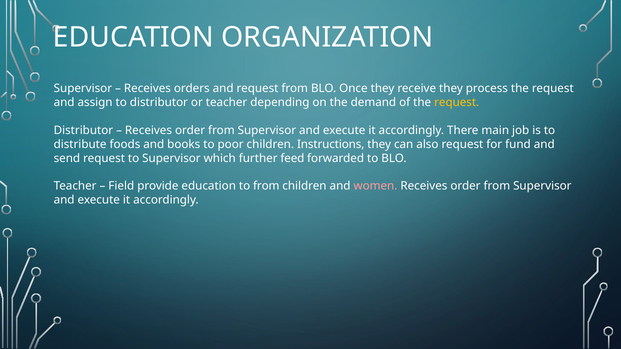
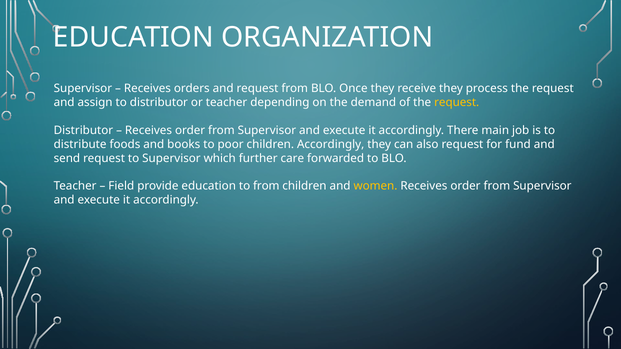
children Instructions: Instructions -> Accordingly (331, 144)
feed: feed -> care (292, 158)
women colour: pink -> yellow (375, 186)
